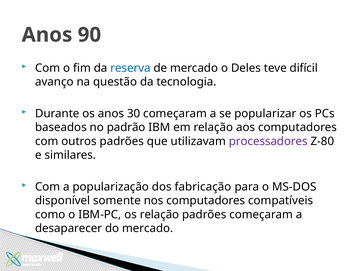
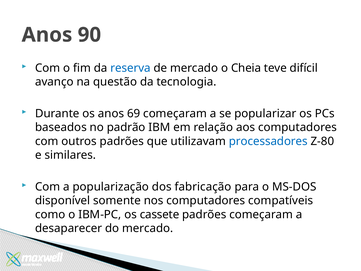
Deles: Deles -> Cheia (246, 68)
30: 30 -> 69 (134, 113)
processadores colour: purple -> blue (268, 141)
os relação: relação -> cassete (160, 214)
